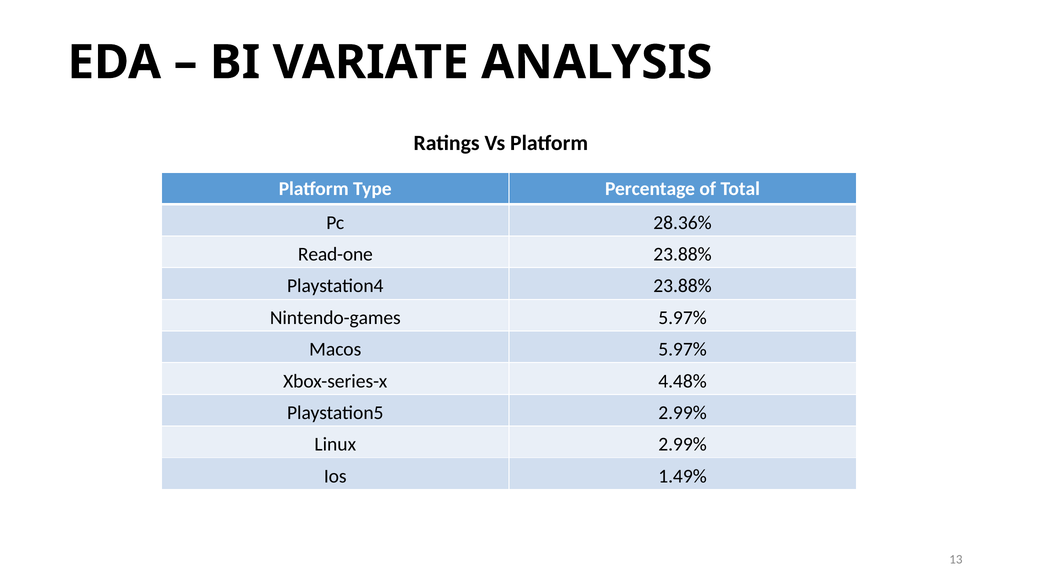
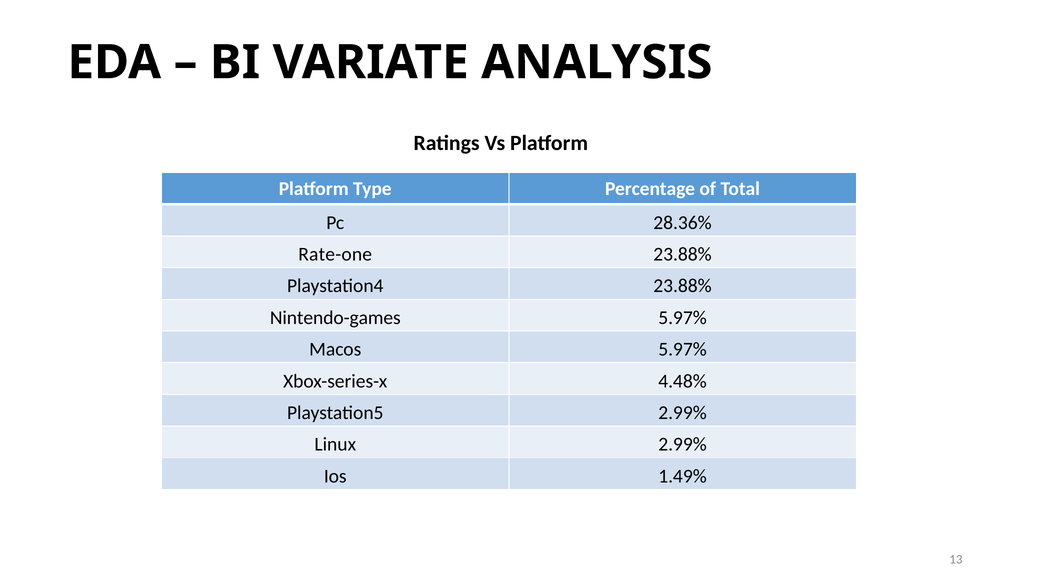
Read-one: Read-one -> Rate-one (335, 254)
